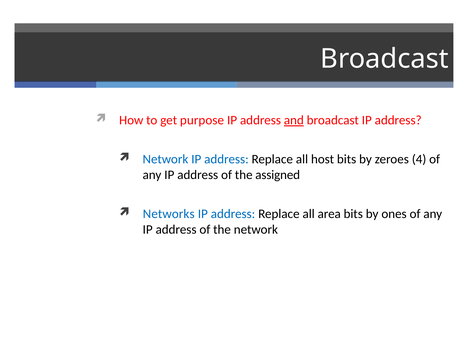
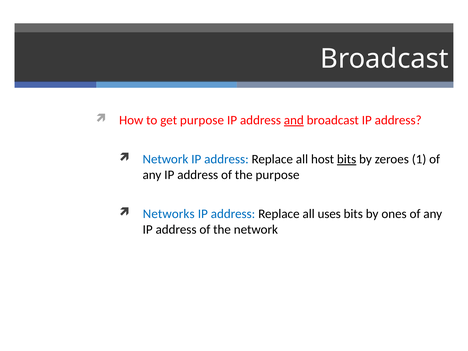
bits underline: none -> present (347, 159)
4: 4 -> 1 (419, 159)
the assigned: assigned -> purpose (278, 175)
area: area -> uses (329, 214)
